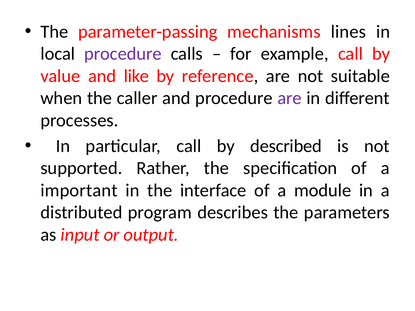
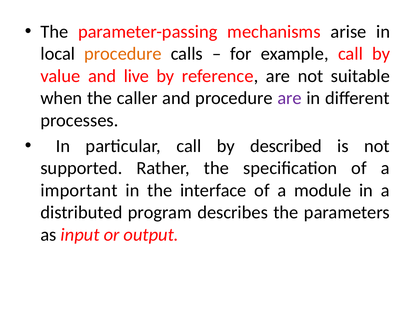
lines: lines -> arise (349, 32)
procedure colour: purple -> orange (123, 54)
like: like -> live (136, 76)
